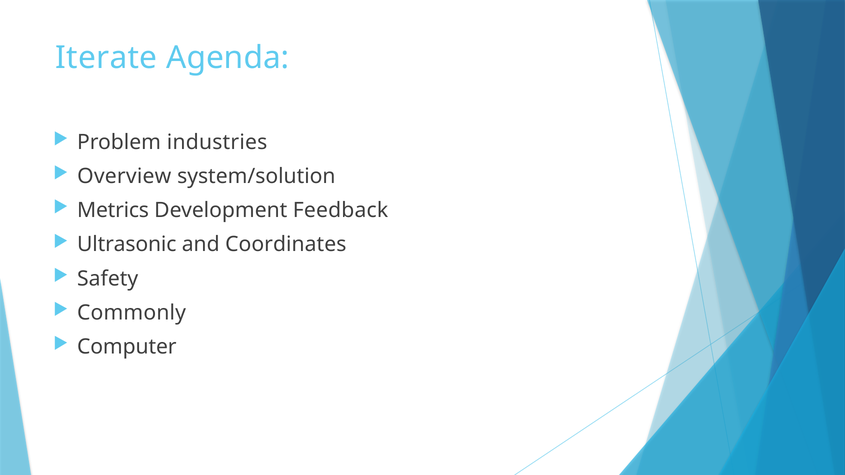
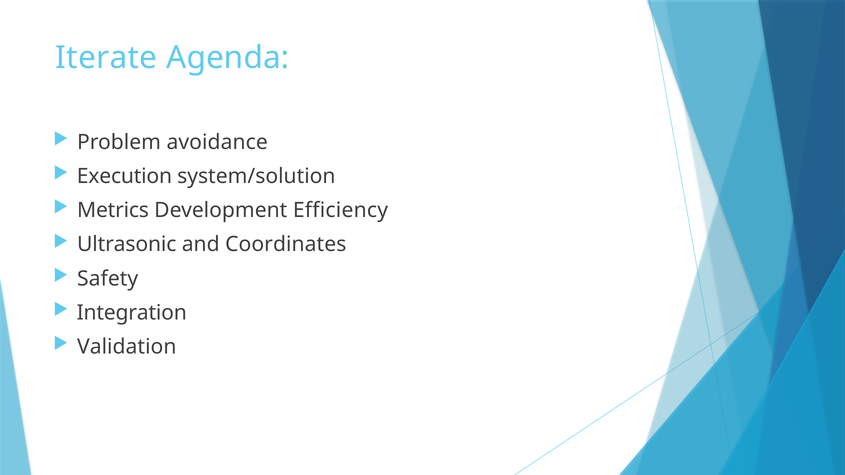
industries: industries -> avoidance (217, 142)
Overview: Overview -> Execution (124, 176)
Feedback: Feedback -> Efficiency (340, 210)
Commonly: Commonly -> Integration (132, 313)
Computer: Computer -> Validation (127, 347)
